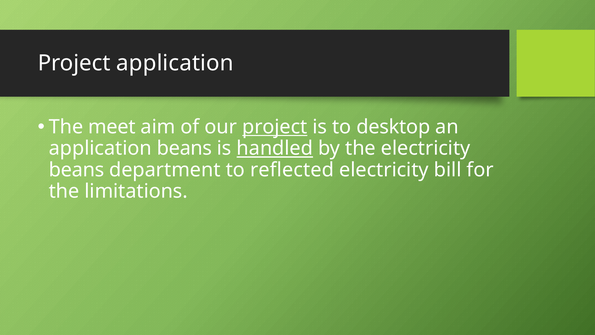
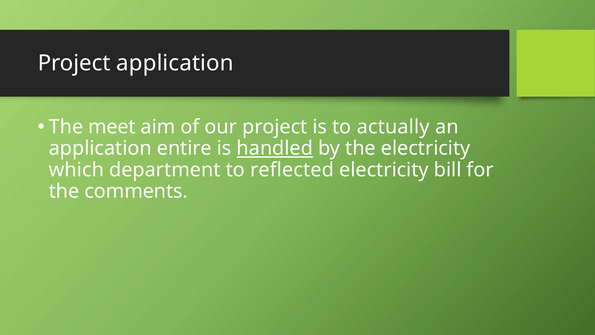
project underline: present -> none (275, 127)
desktop: desktop -> actually (393, 127)
application beans: beans -> entire (184, 148)
beans: beans -> which (76, 170)
limitations: limitations -> comments (136, 191)
